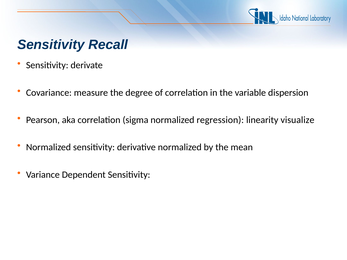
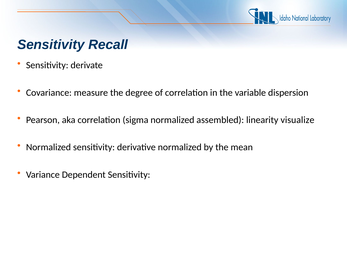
regression: regression -> assembled (220, 120)
